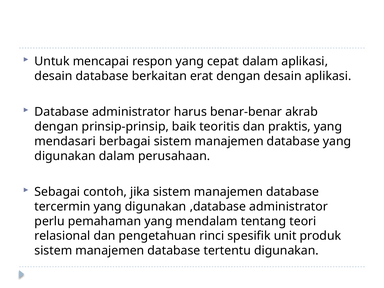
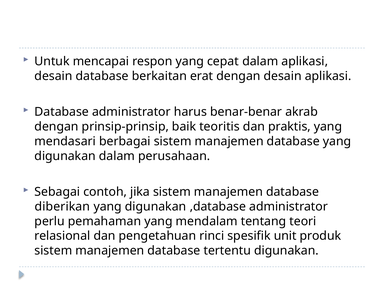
tercermin: tercermin -> diberikan (62, 207)
